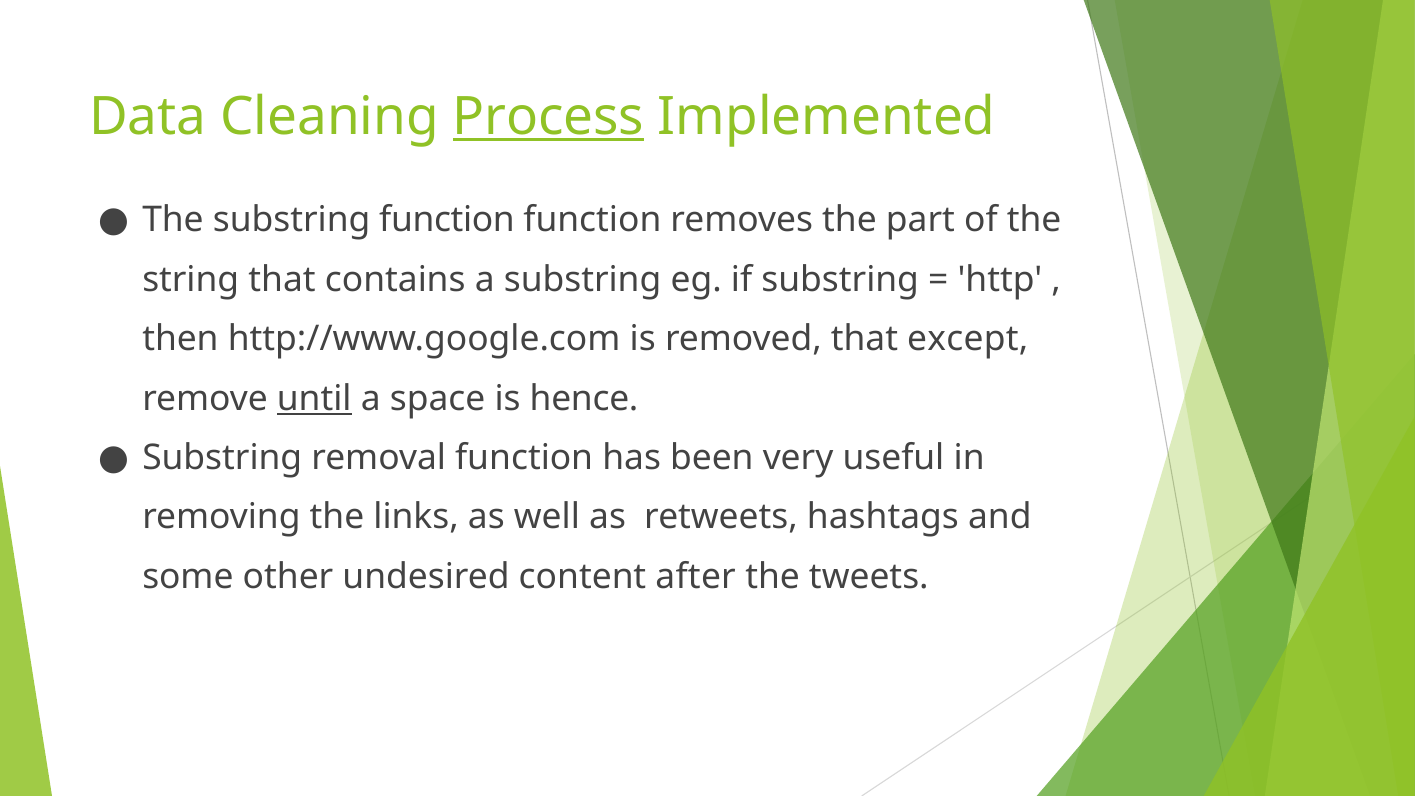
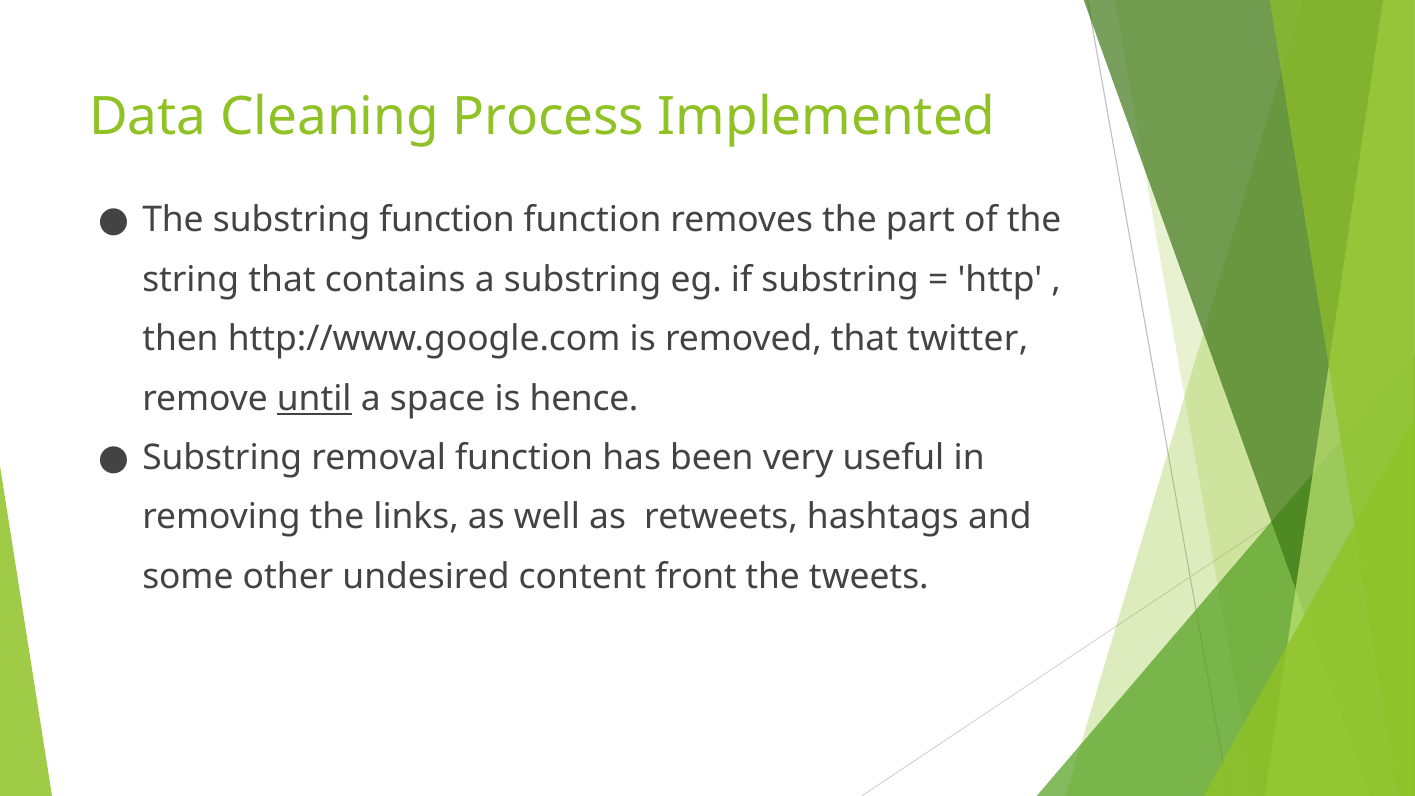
Process underline: present -> none (549, 117)
except: except -> twitter (968, 339)
after: after -> front (696, 577)
